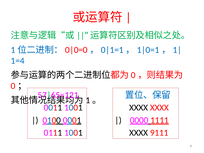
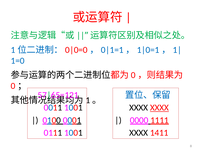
1=4: 1=4 -> 1=0 (18, 61)
XXXX underline: none -> present (159, 108)
9111: 9111 -> 1411 (159, 133)
